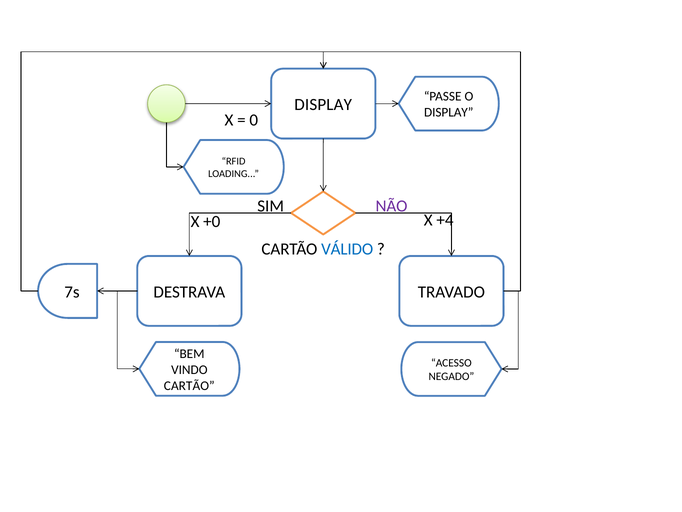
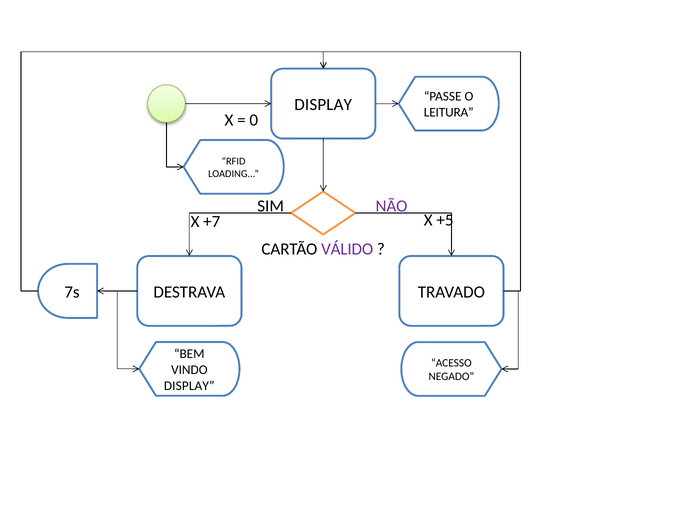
DISPLAY: DISPLAY -> LEITURA (449, 112)
+0: +0 -> +7 (212, 222)
+4: +4 -> +5 (445, 220)
VÁLIDO colour: blue -> purple (347, 249)
CARTÃO: CARTÃO -> DISPLAY (189, 385)
